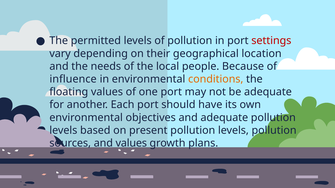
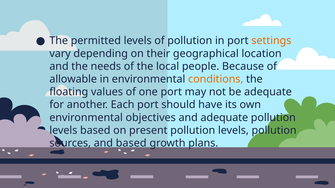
settings colour: red -> orange (271, 41)
influence: influence -> allowable (73, 79)
and values: values -> based (131, 143)
